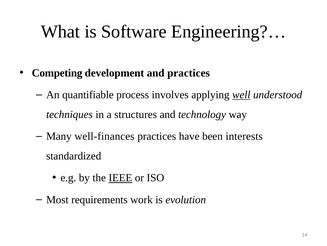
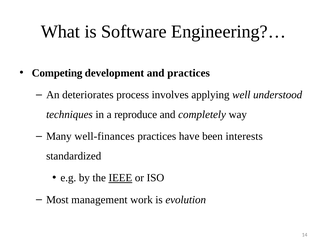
quantifiable: quantifiable -> deteriorates (88, 95)
well underline: present -> none (241, 95)
structures: structures -> reproduce (136, 114)
technology: technology -> completely (202, 114)
requirements: requirements -> management (99, 199)
